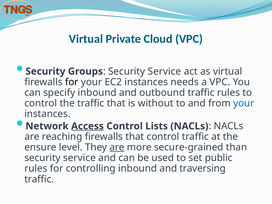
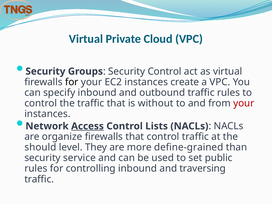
Service: Service -> Control (165, 71)
needs: needs -> create (185, 82)
your colour: blue -> red (244, 103)
reaching: reaching -> organize (62, 137)
ensure: ensure -> should (40, 147)
are underline: present -> none (117, 147)
secure-grained: secure-grained -> define-grained (189, 147)
